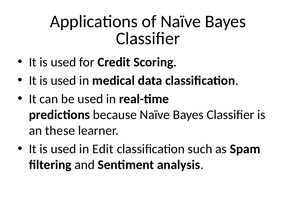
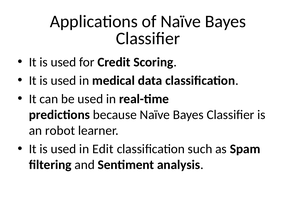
these: these -> robot (60, 131)
